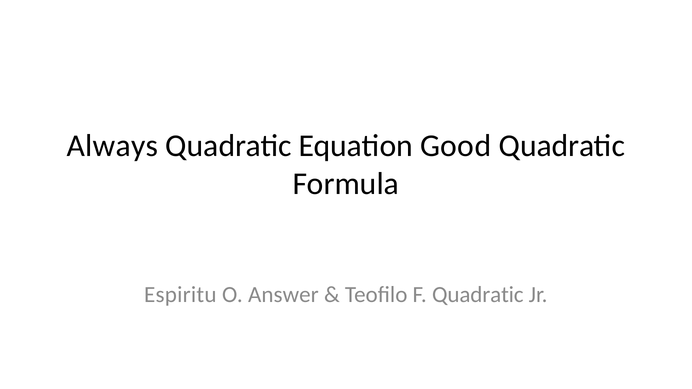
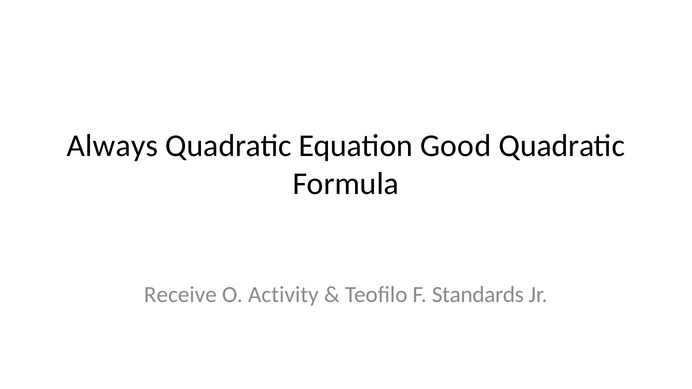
Espiritu: Espiritu -> Receive (180, 295)
Answer: Answer -> Activity (283, 295)
F Quadratic: Quadratic -> Standards (478, 295)
